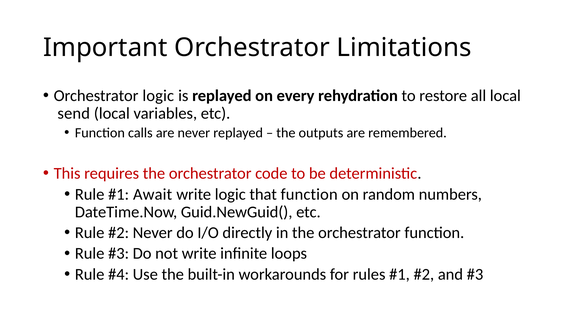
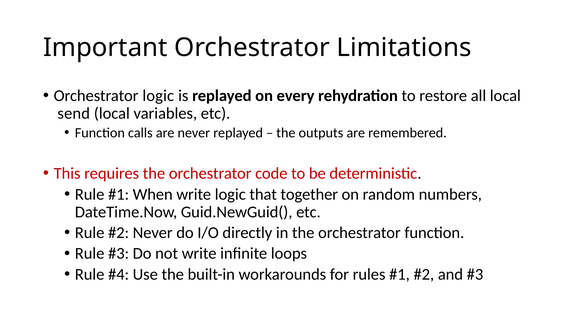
Await: Await -> When (153, 194)
that function: function -> together (309, 194)
